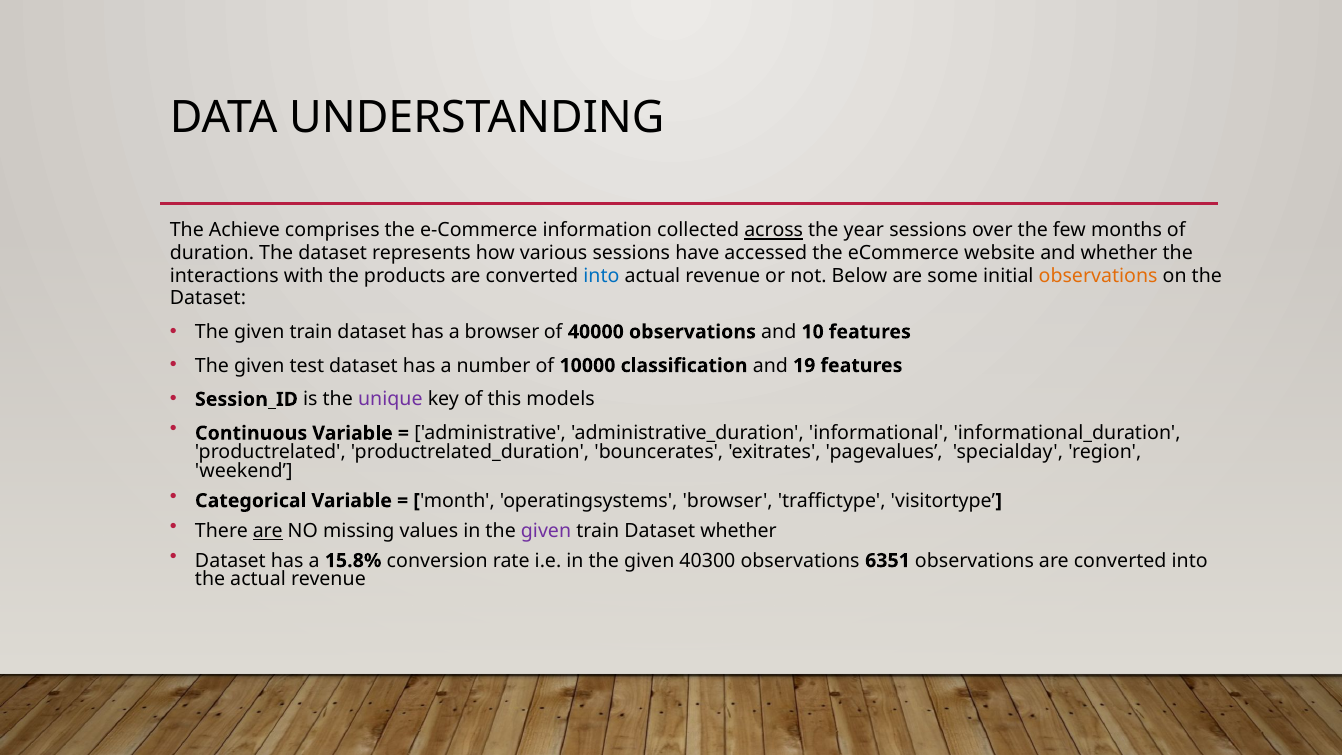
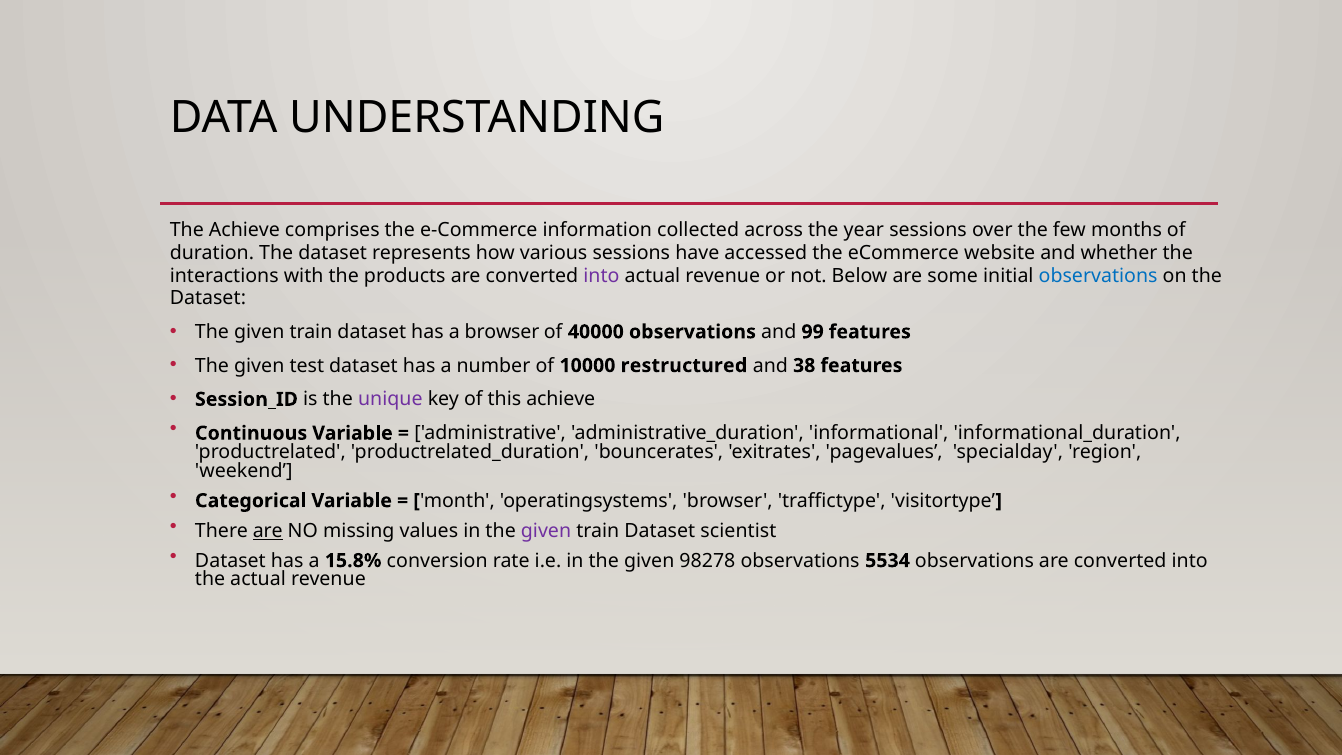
across underline: present -> none (774, 230)
into colour: blue -> purple (601, 276)
observations colour: orange -> blue (1098, 276)
10: 10 -> 99 (813, 332)
classification: classification -> restructured (684, 366)
19: 19 -> 38 (804, 366)
this models: models -> achieve (561, 399)
Dataset whether: whether -> scientist (738, 531)
40300: 40300 -> 98278 (707, 561)
6351: 6351 -> 5534 (888, 561)
